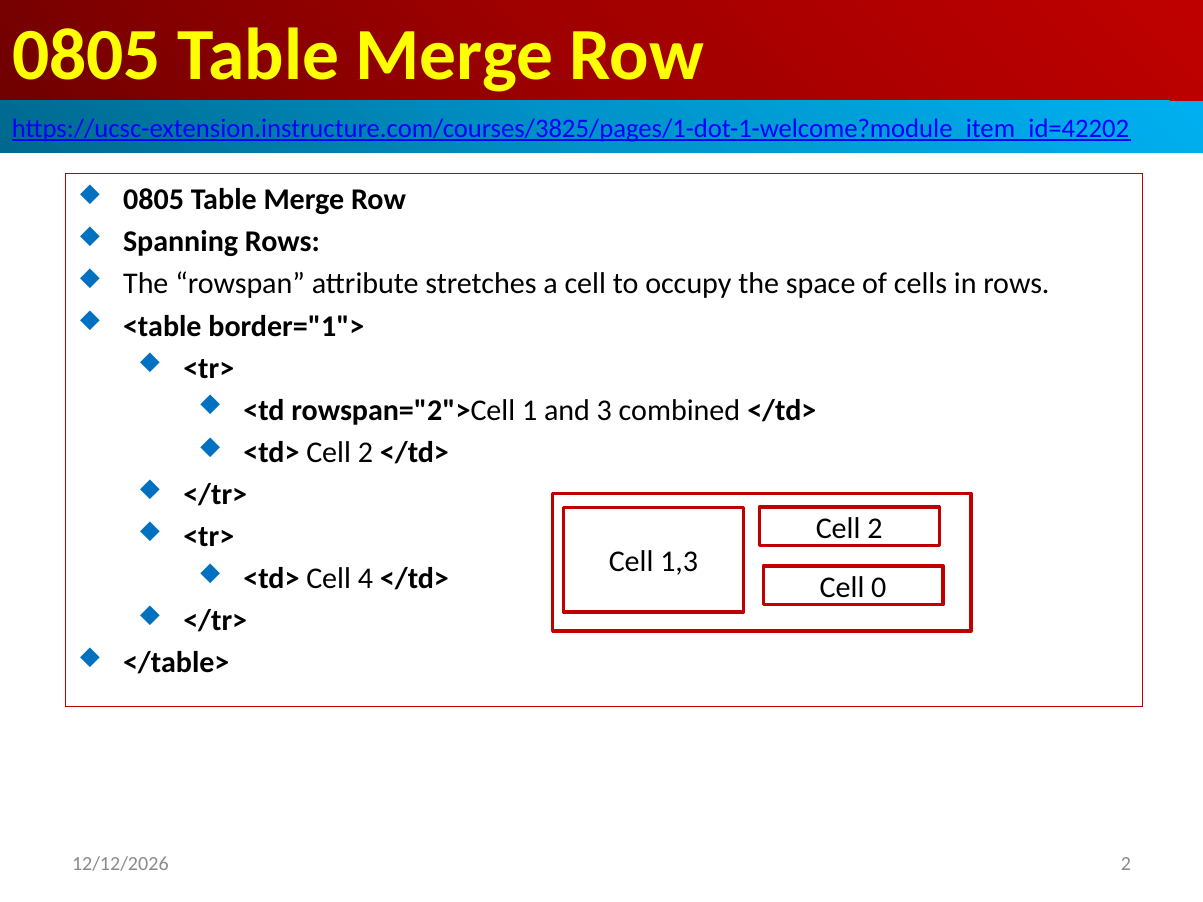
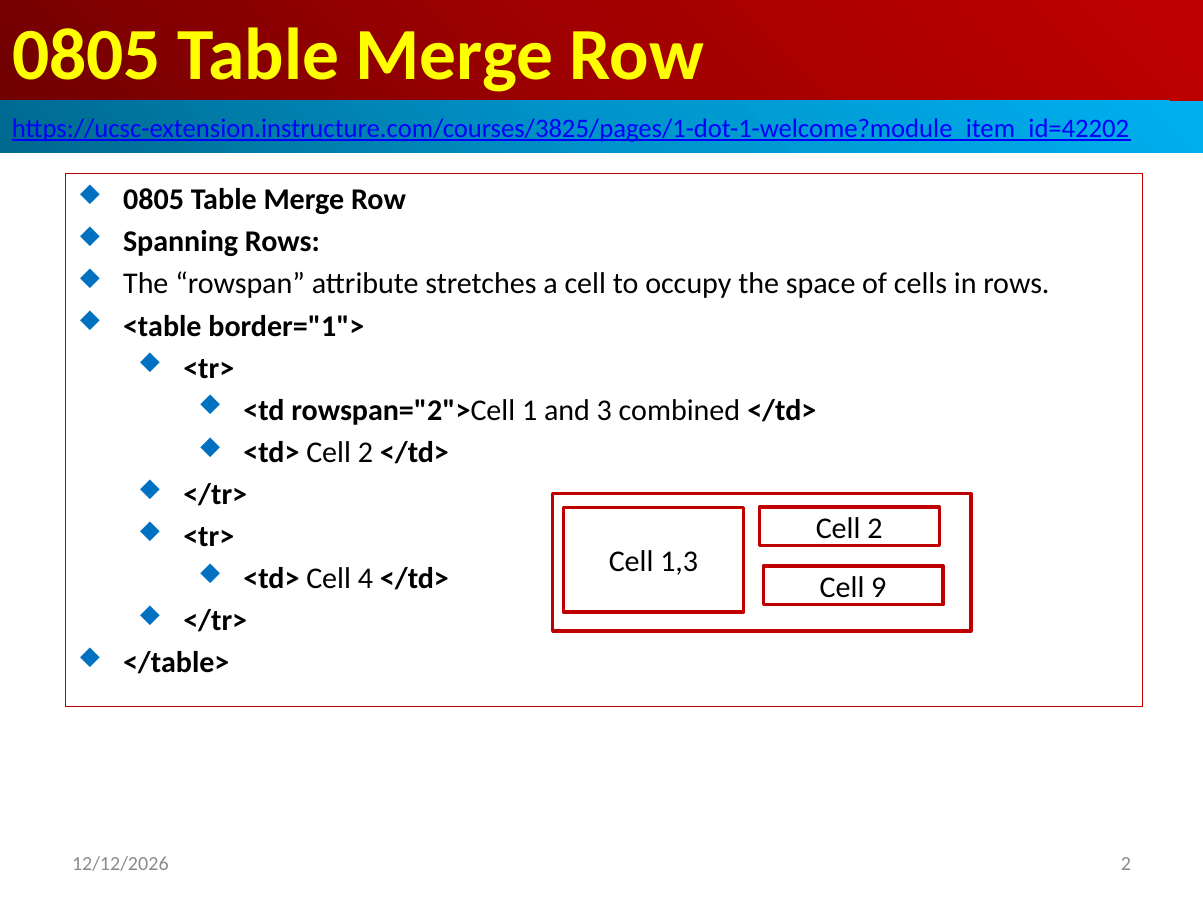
0: 0 -> 9 (879, 588)
